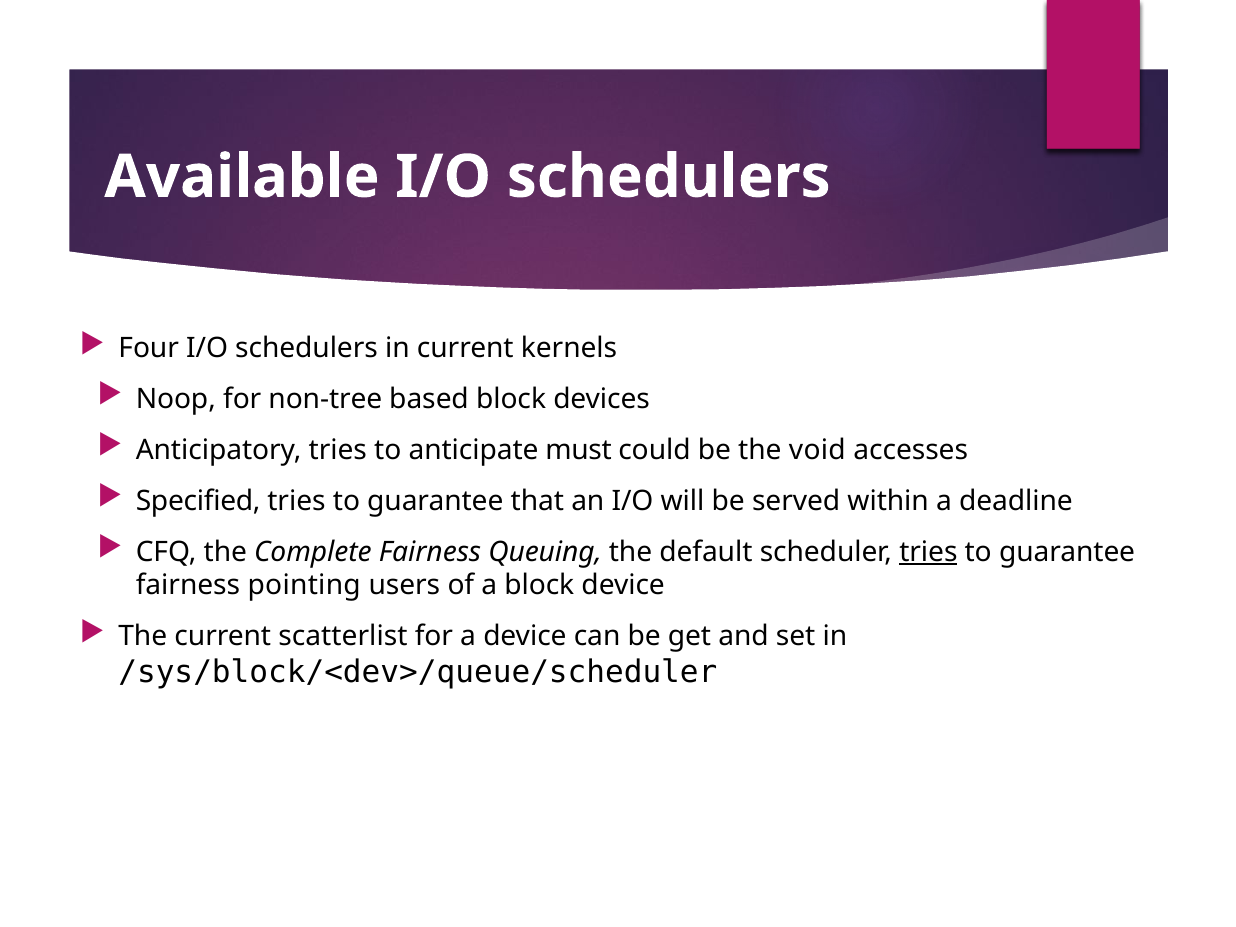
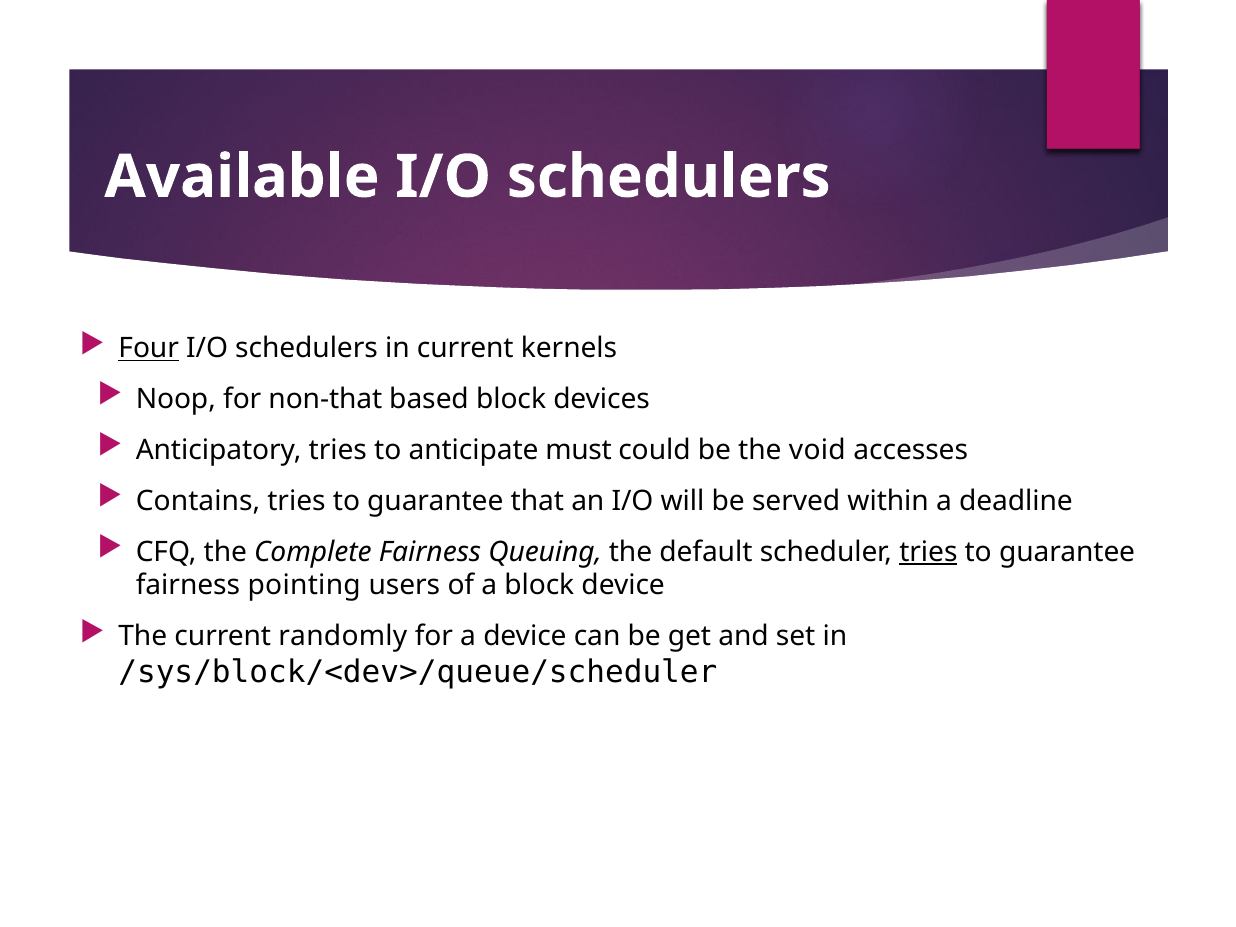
Four underline: none -> present (149, 349)
non-tree: non-tree -> non-that (325, 399)
Specified: Specified -> Contains (198, 501)
scatterlist: scatterlist -> randomly (343, 636)
